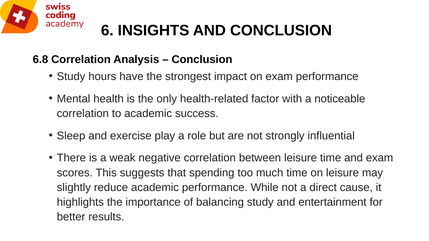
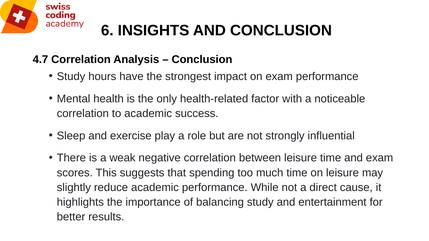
6.8: 6.8 -> 4.7 (40, 60)
